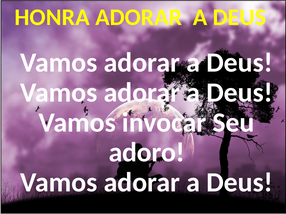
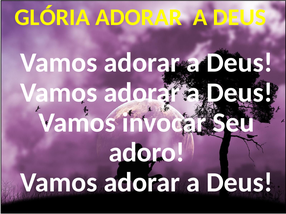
HONRA: HONRA -> GLÓRIA (52, 17)
